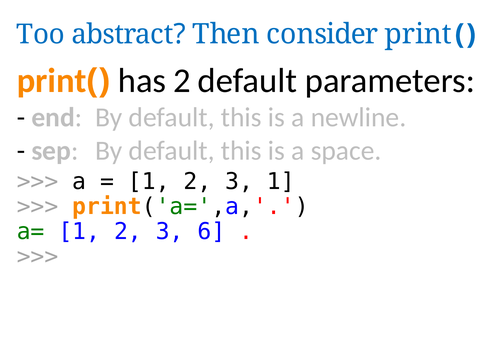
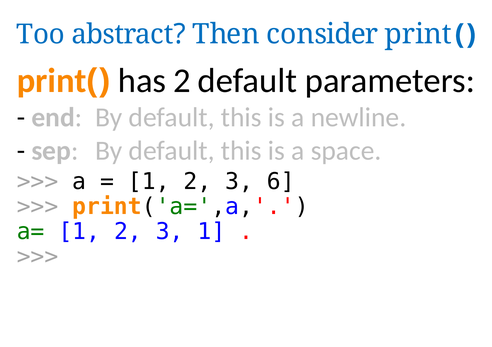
3 1: 1 -> 6 (281, 181)
3 6: 6 -> 1 (211, 231)
